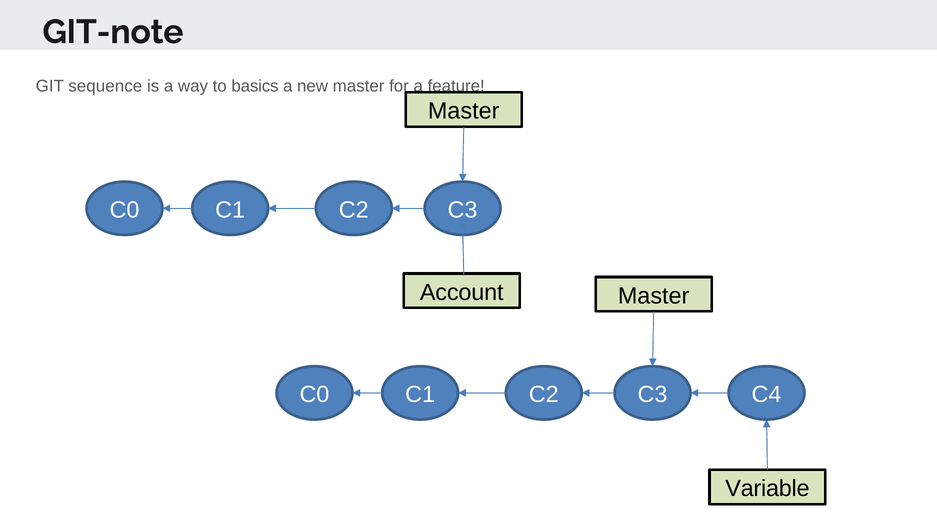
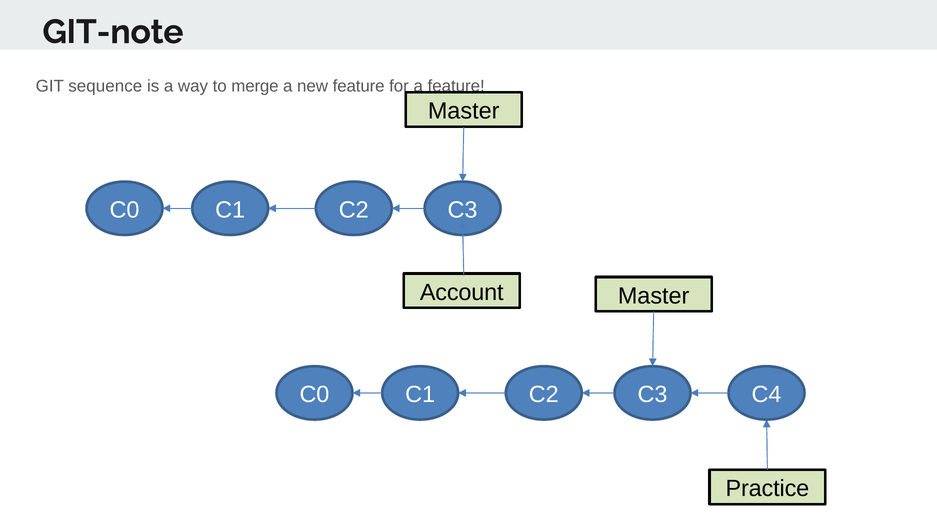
basics: basics -> merge (255, 86)
new master: master -> feature (359, 86)
Variable: Variable -> Practice (767, 489)
